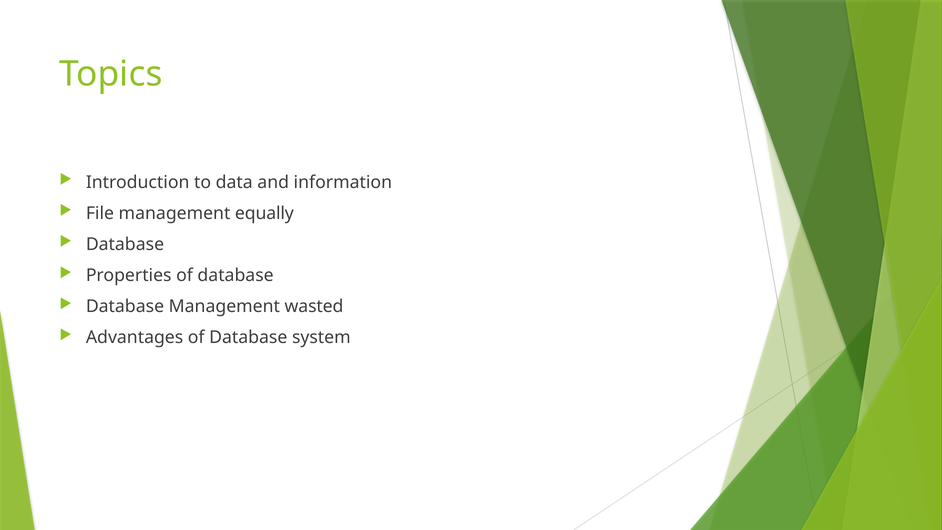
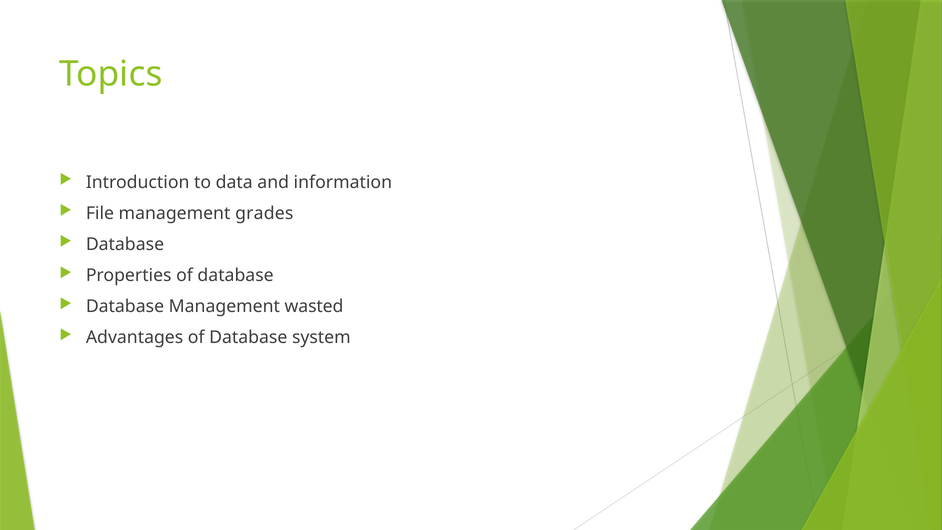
equally: equally -> grades (264, 213)
